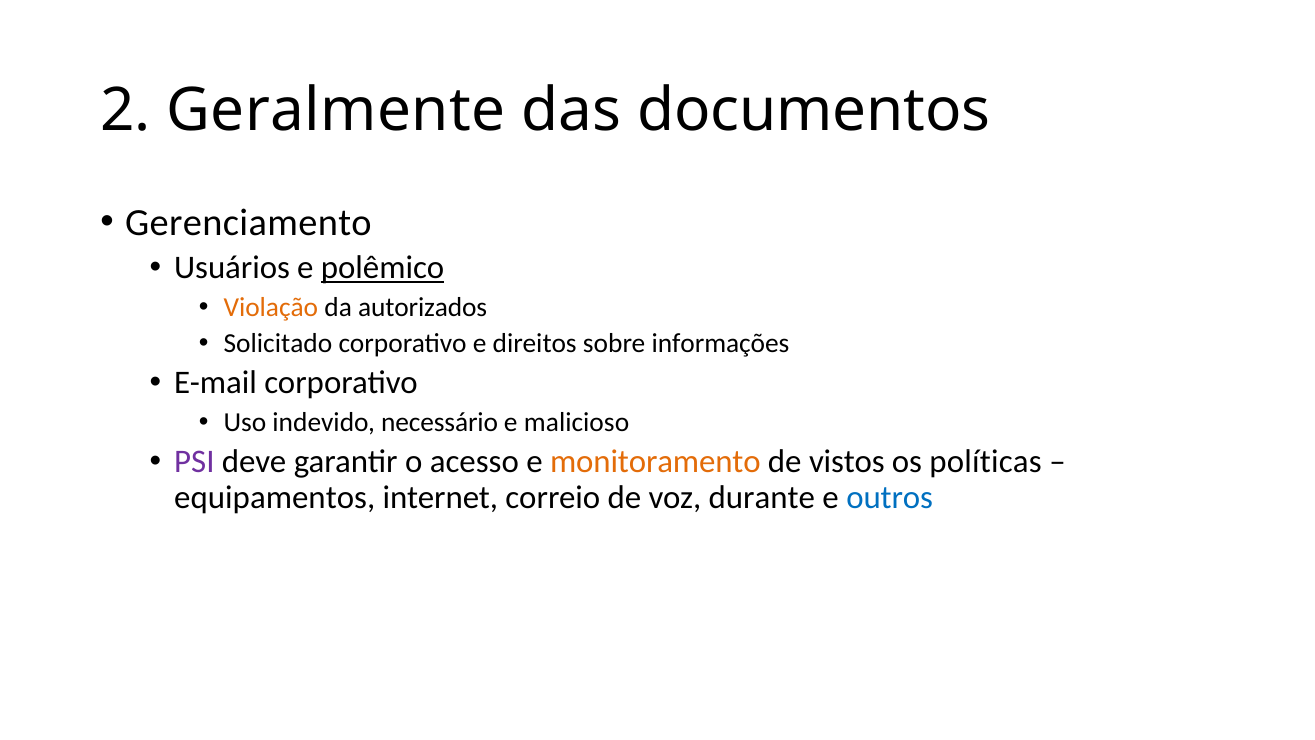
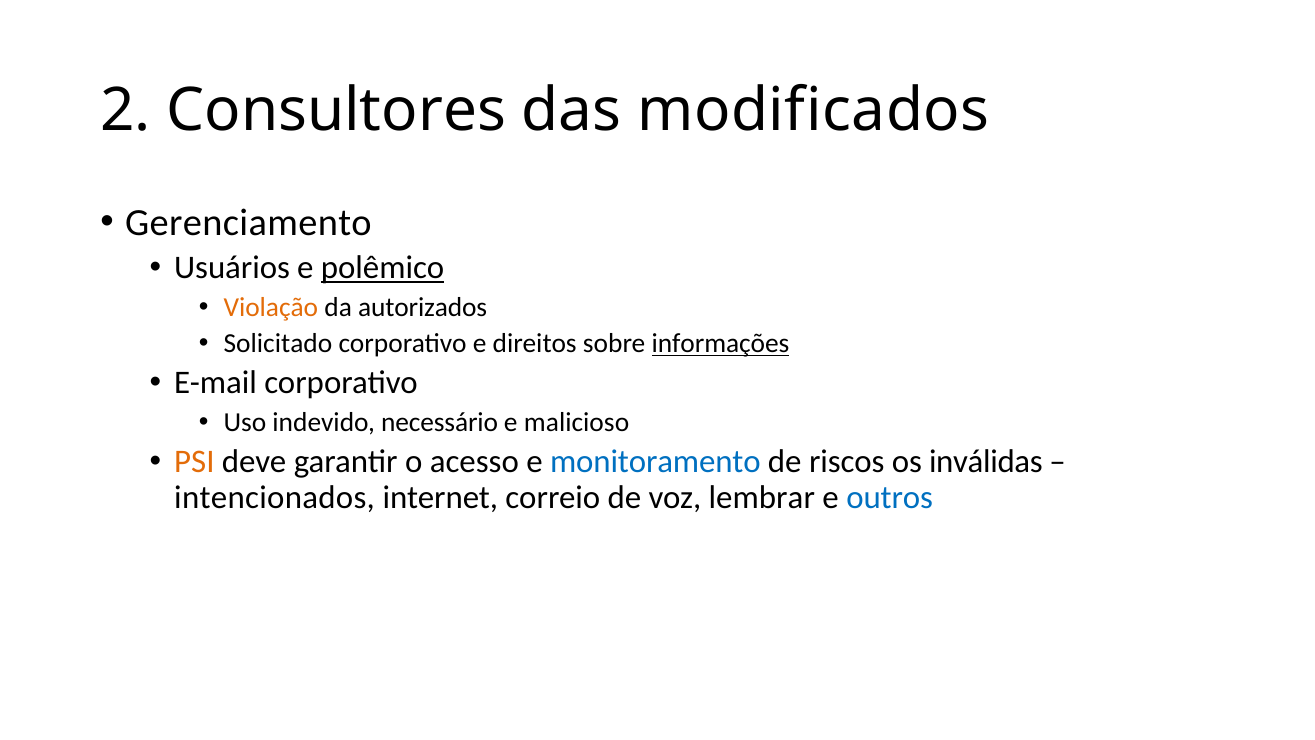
Geralmente: Geralmente -> Consultores (336, 110)
documentos: documentos -> modificados (813, 110)
informações underline: none -> present (720, 343)
PSI colour: purple -> orange (194, 462)
monitoramento colour: orange -> blue (655, 462)
vistos: vistos -> riscos (847, 462)
políticas: políticas -> inválidas (986, 462)
equipamentos: equipamentos -> intencionados (275, 497)
durante: durante -> lembrar (762, 497)
